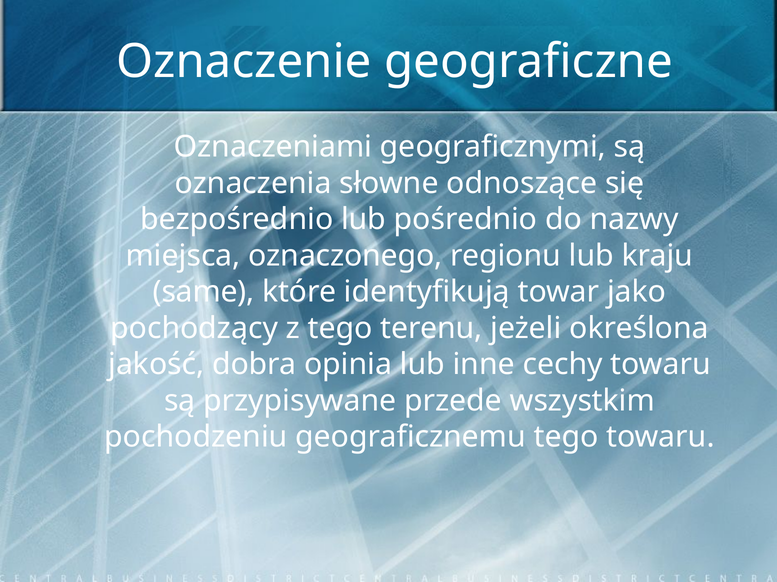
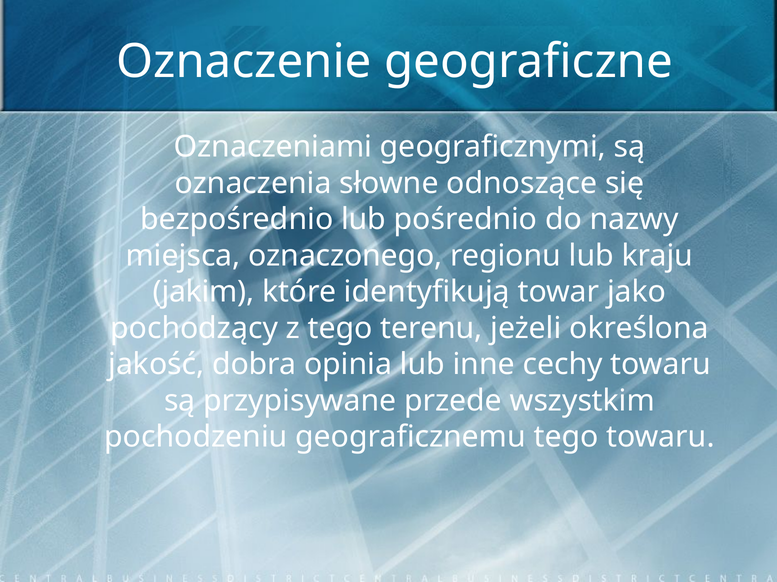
same: same -> jakim (204, 292)
